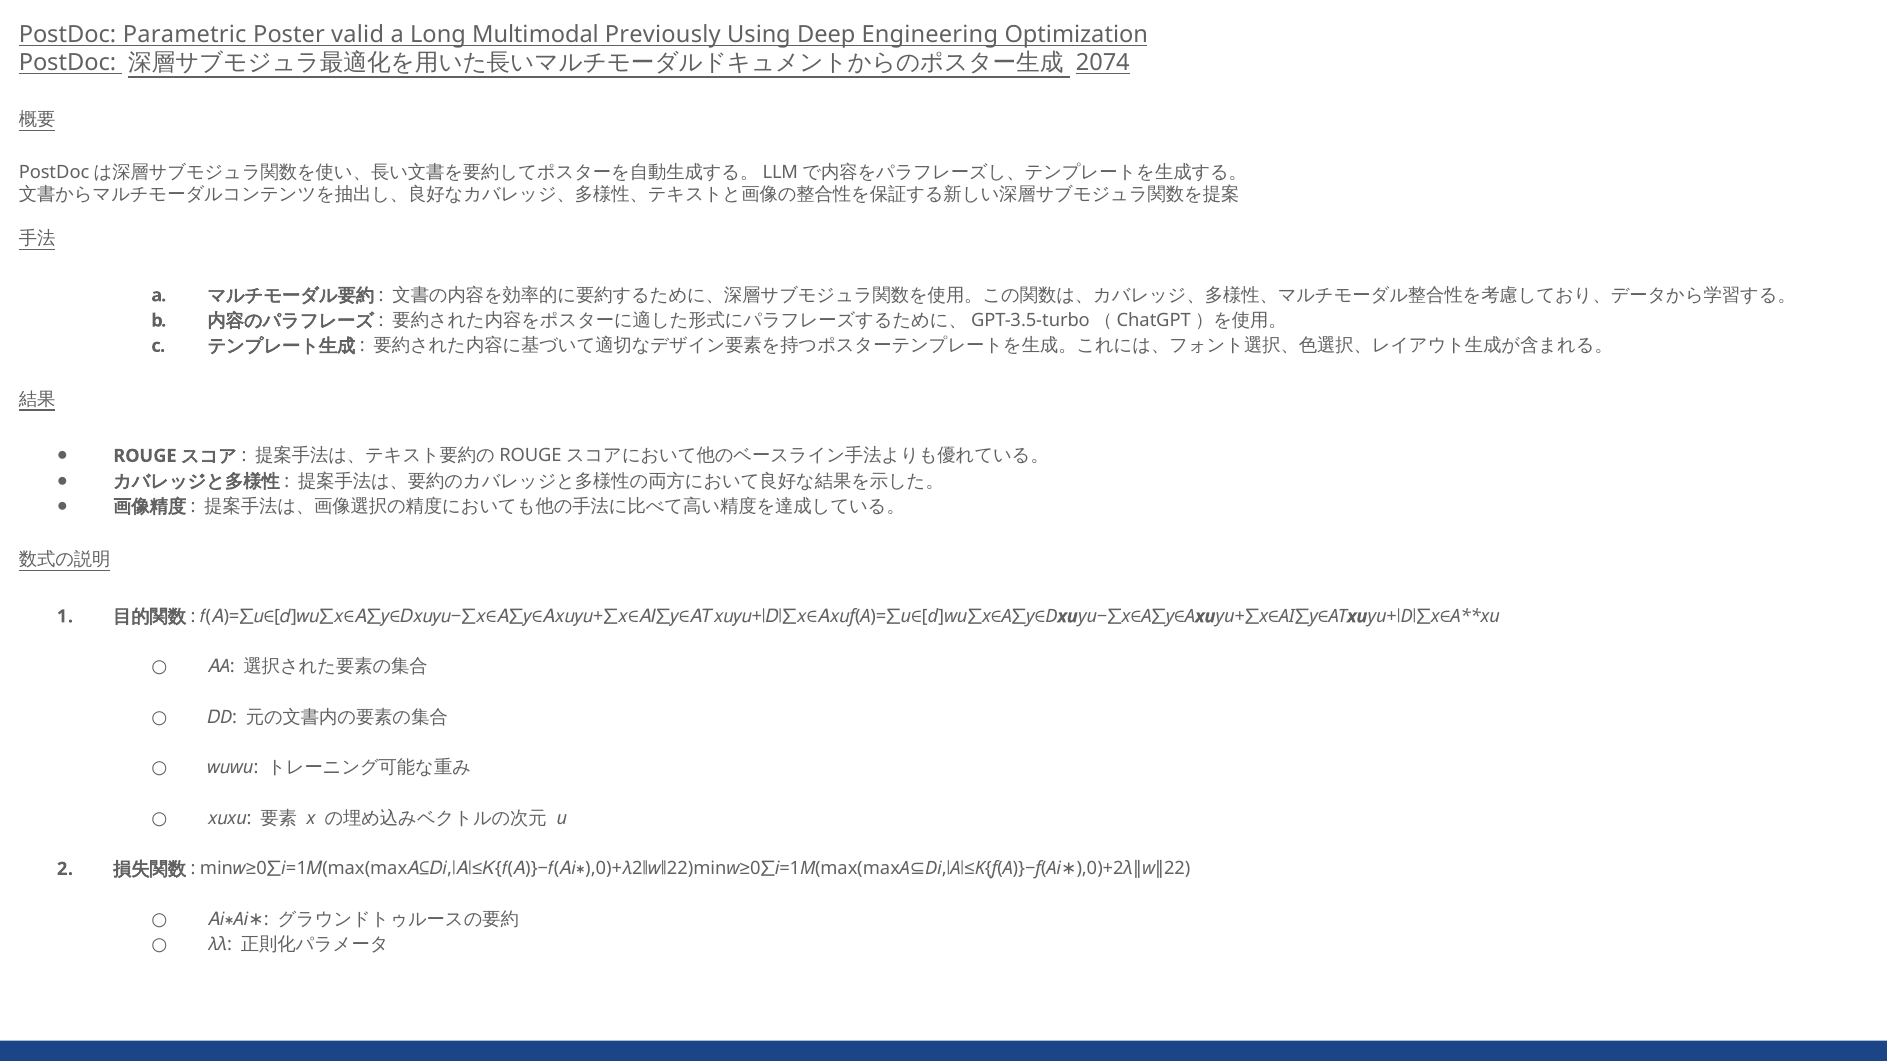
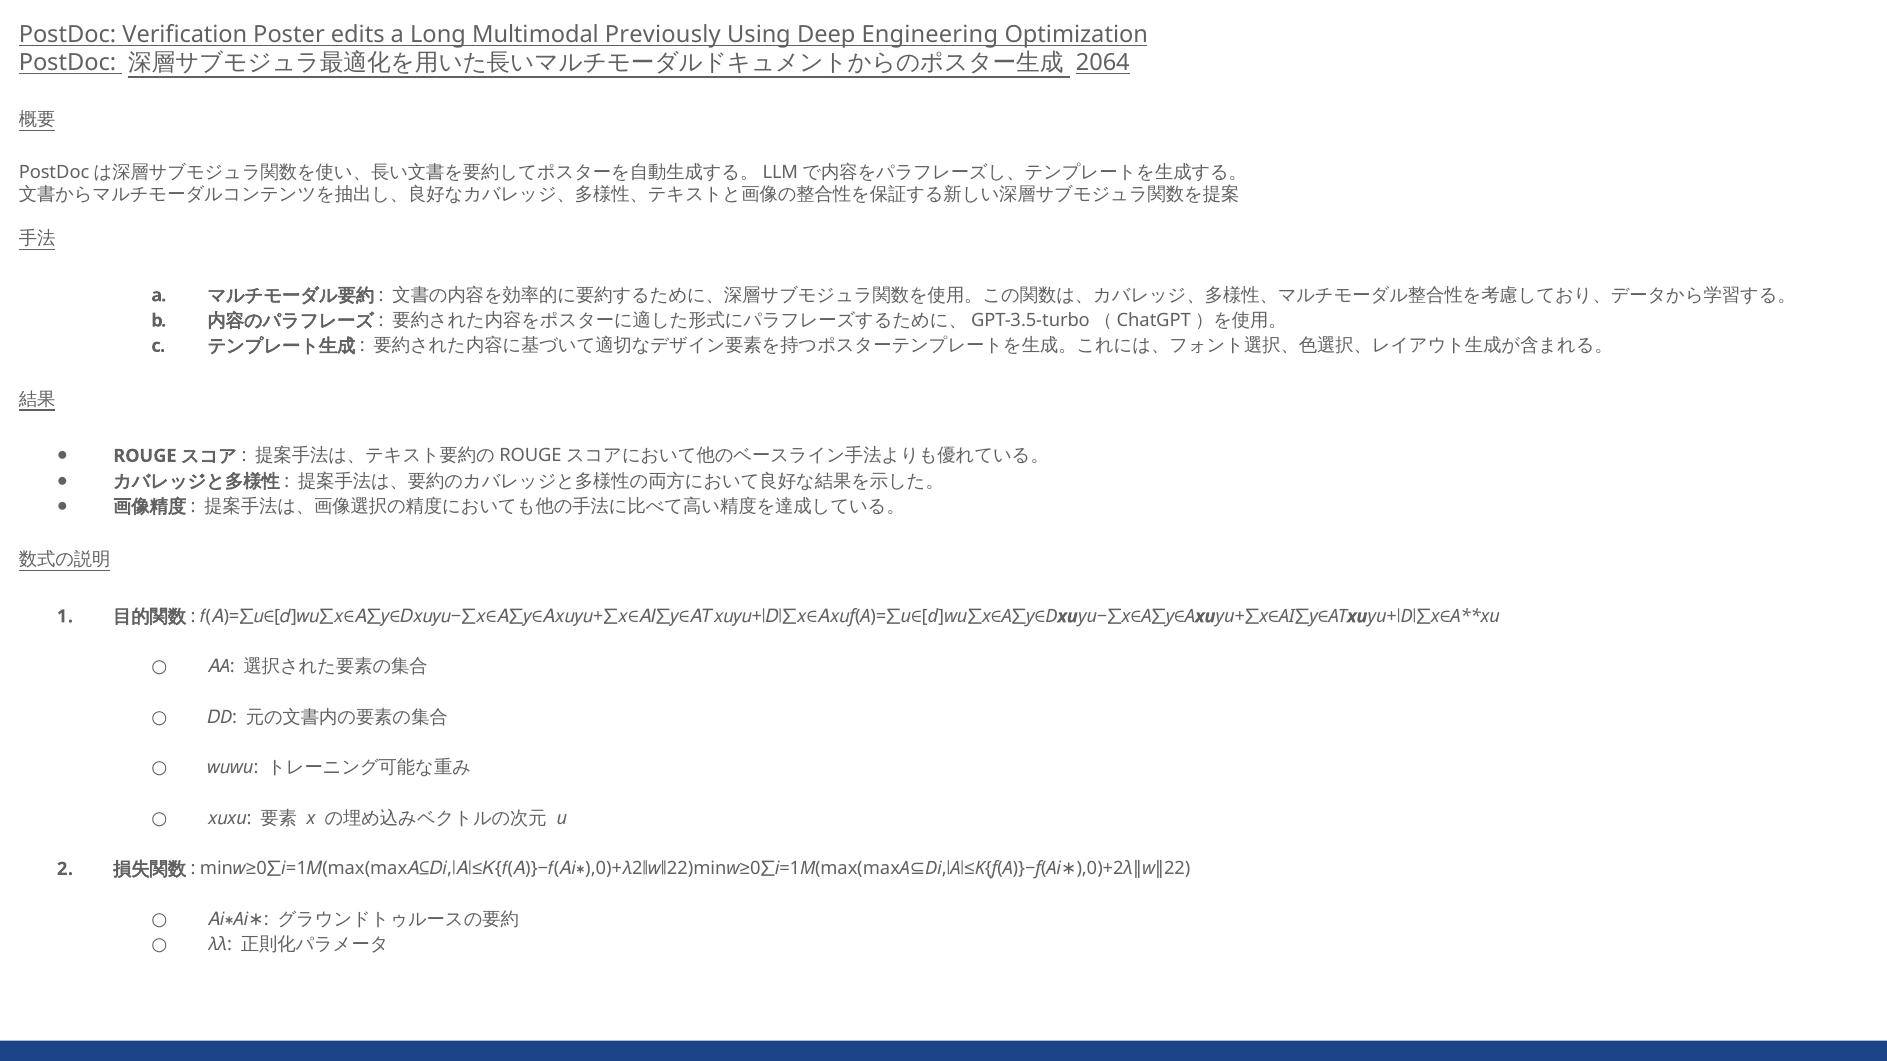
Parametric: Parametric -> Verification (185, 35)
valid: valid -> edits (358, 35)
2074: 2074 -> 2064 (1103, 63)
